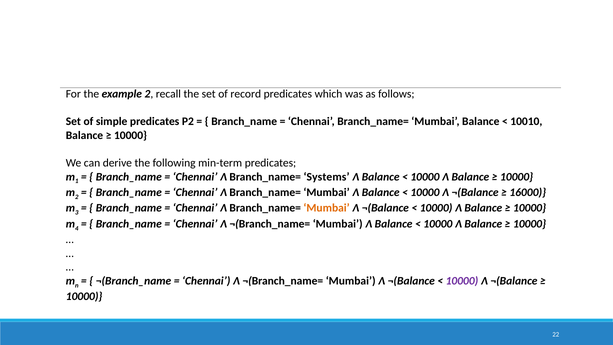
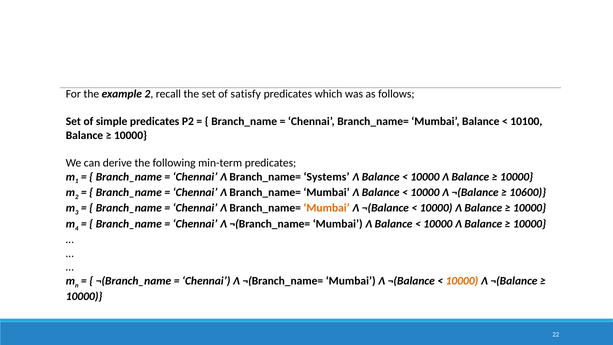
record: record -> satisfy (246, 94)
10010: 10010 -> 10100 (526, 122)
16000: 16000 -> 10600 (528, 192)
10000 colour: purple -> orange (462, 281)
